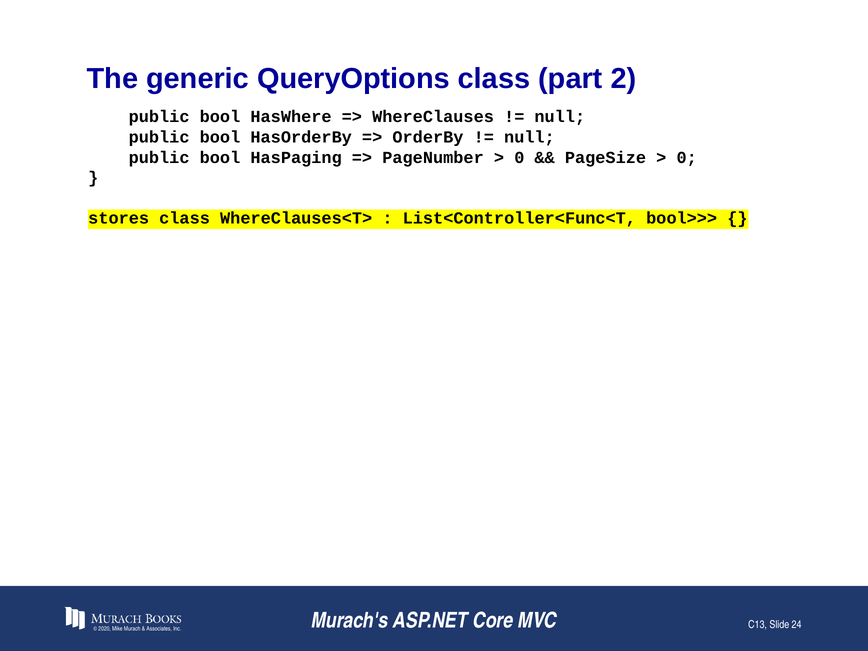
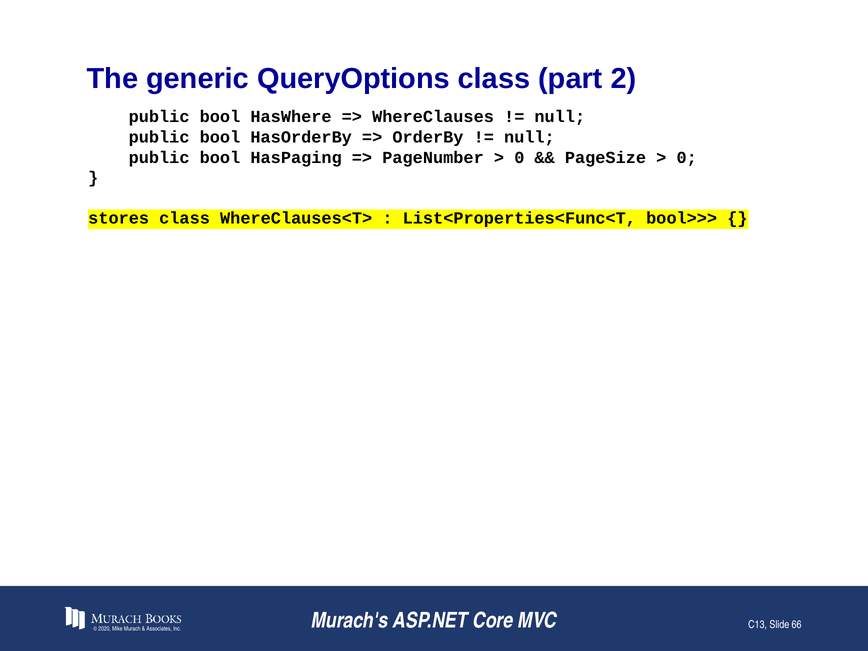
List<Controller<Func<T: List<Controller<Func<T -> List<Properties<Func<T (519, 218)
24: 24 -> 66 (797, 625)
